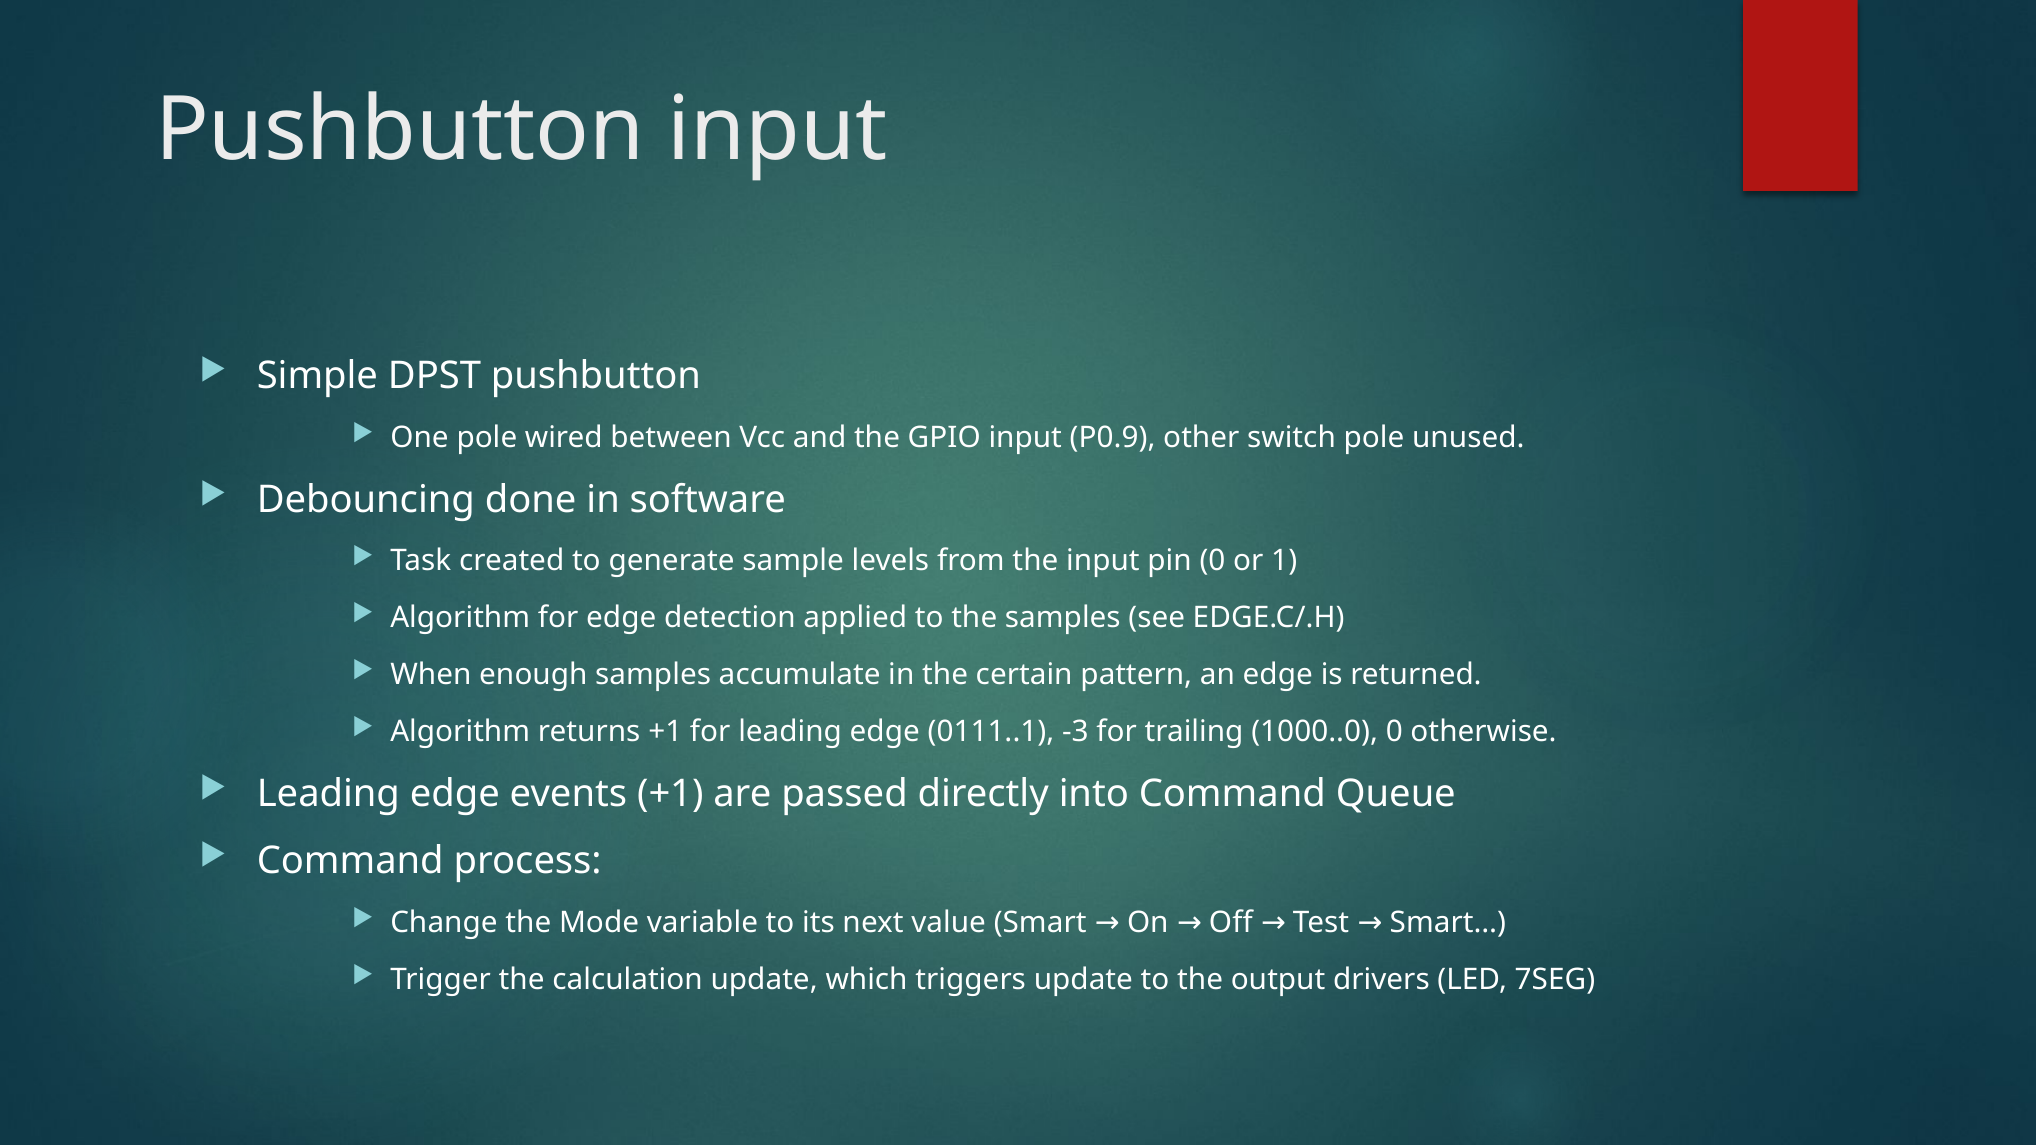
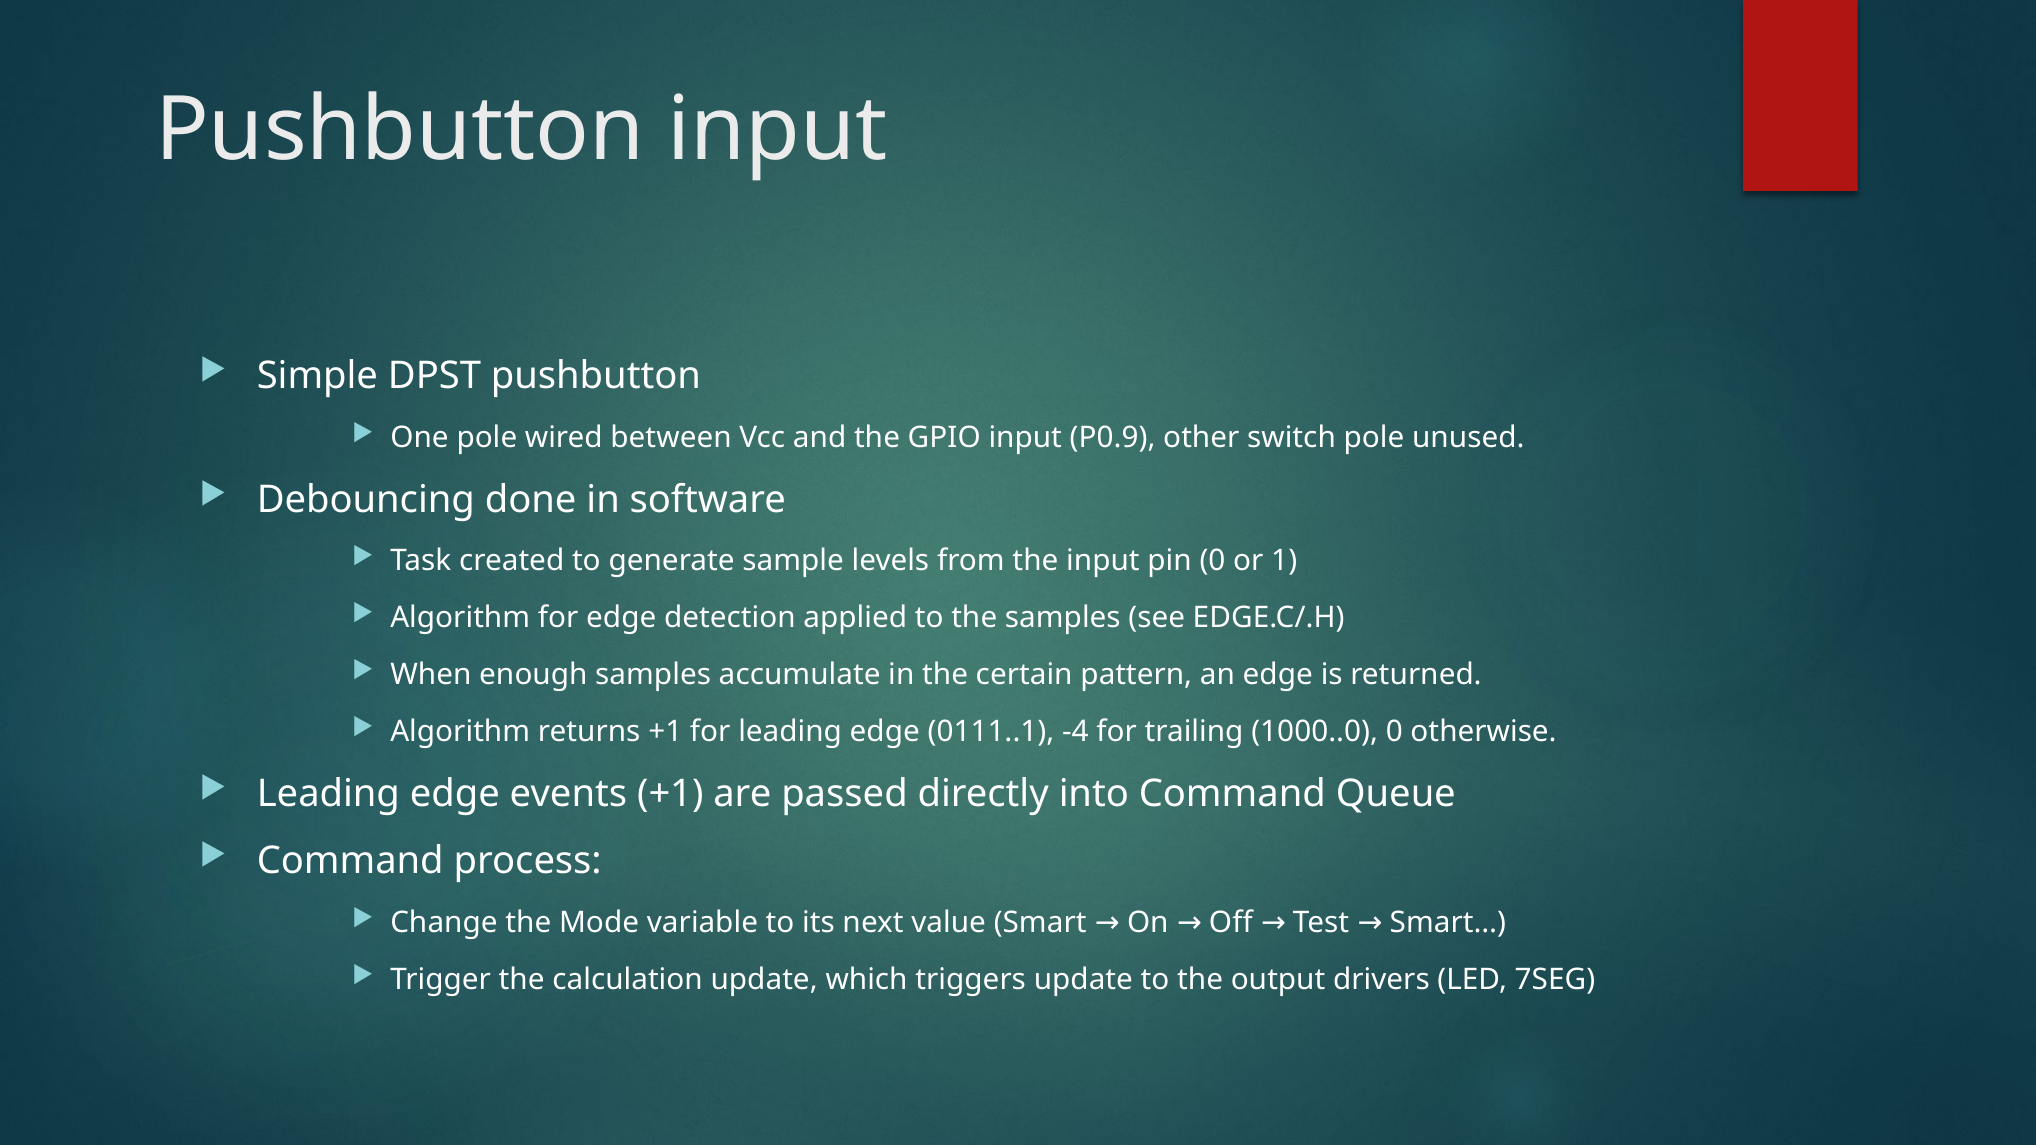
-3: -3 -> -4 (1075, 732)
